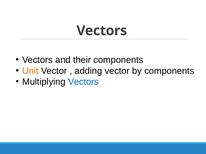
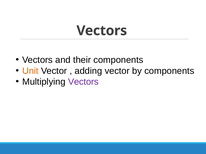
Vectors colour: blue -> purple (83, 82)
